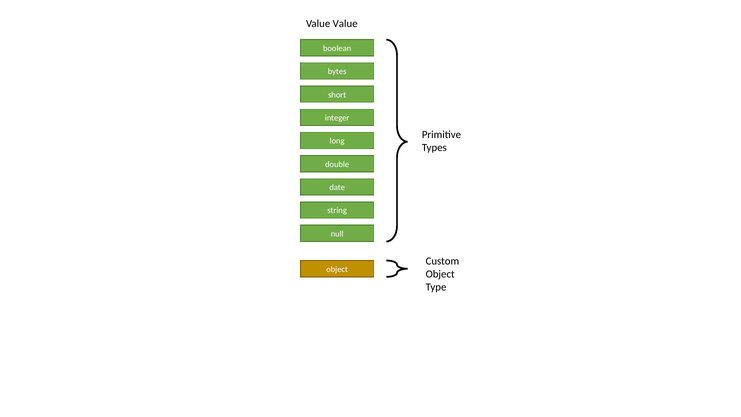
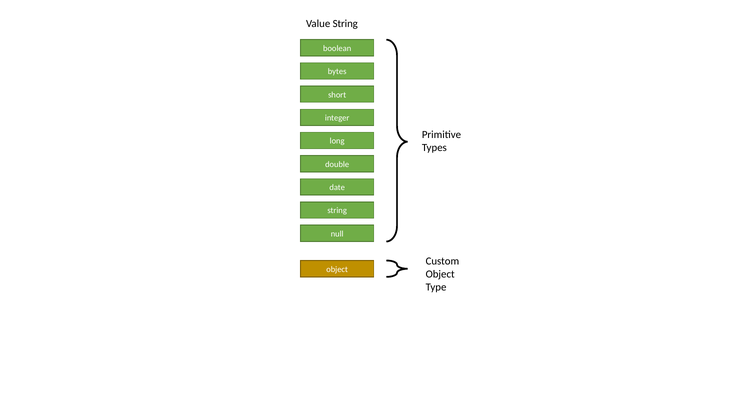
Value Value: Value -> String (345, 24)
